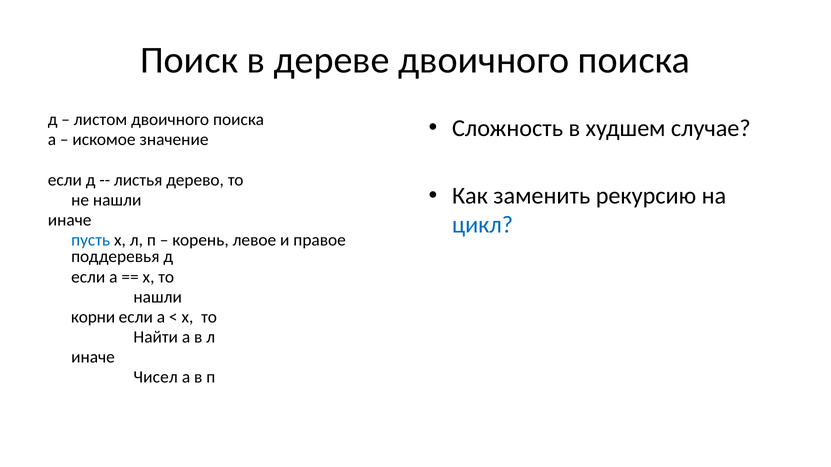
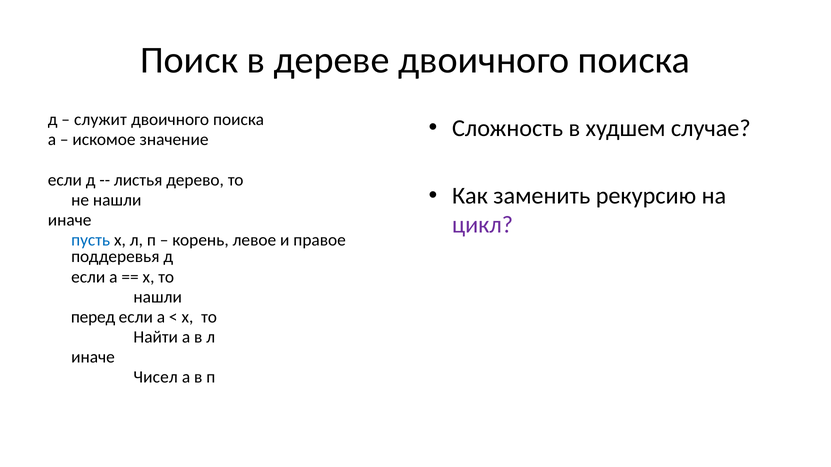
листом: листом -> служит (100, 120)
цикл colour: blue -> purple (483, 225)
корни: корни -> перед (93, 317)
